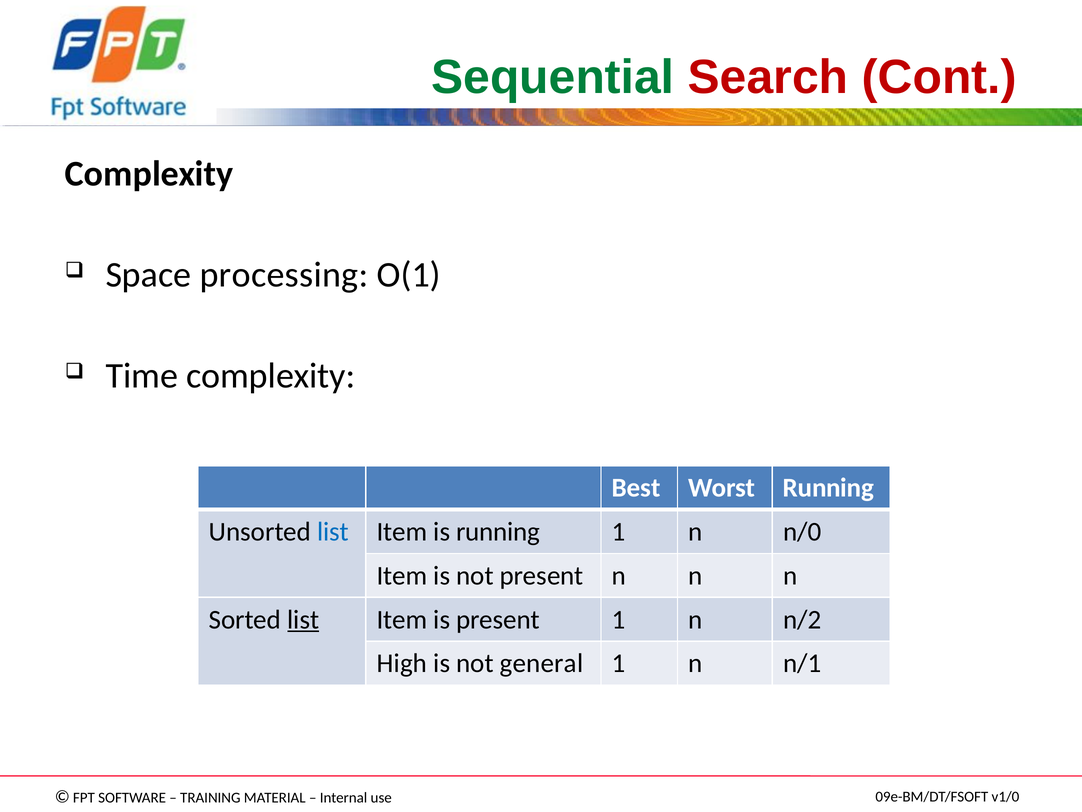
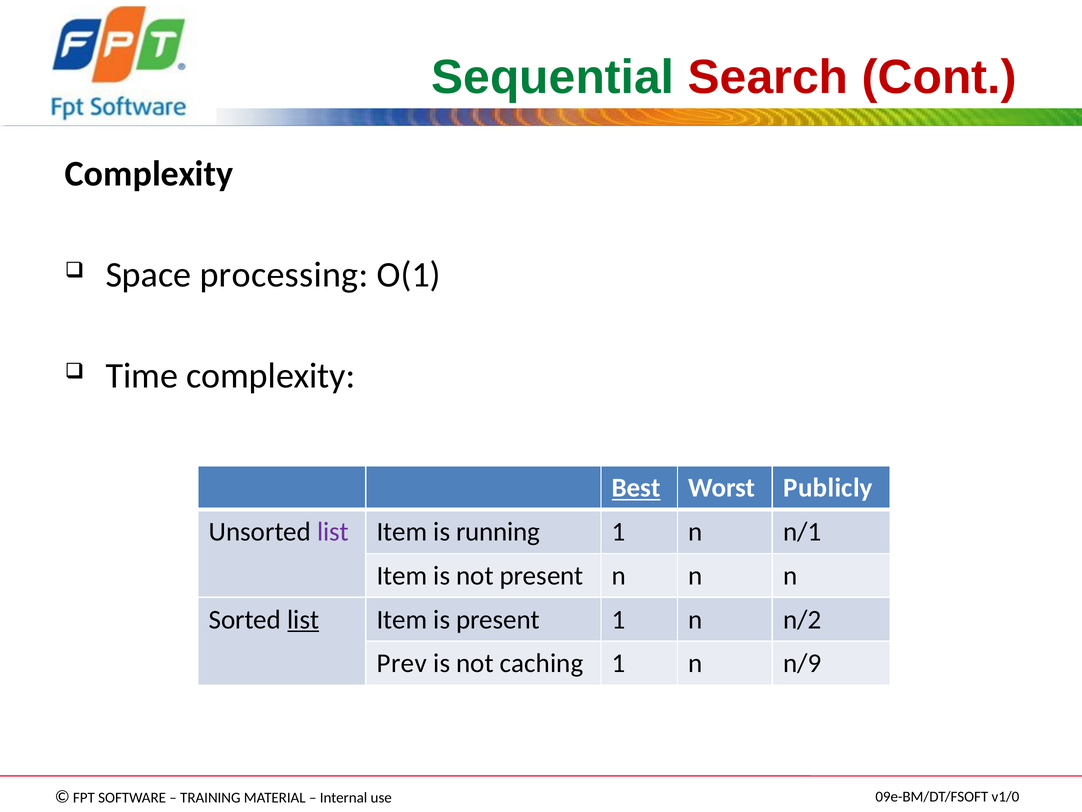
Best underline: none -> present (636, 488)
Worst Running: Running -> Publicly (828, 488)
list colour: blue -> purple (333, 532)
n/0: n/0 -> n/1 (802, 532)
High: High -> Prev (402, 663)
general: general -> caching (542, 663)
n/1: n/1 -> n/9 (802, 663)
